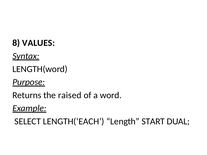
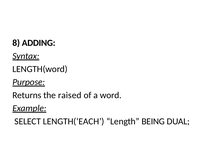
VALUES: VALUES -> ADDING (39, 43)
START: START -> BEING (153, 122)
